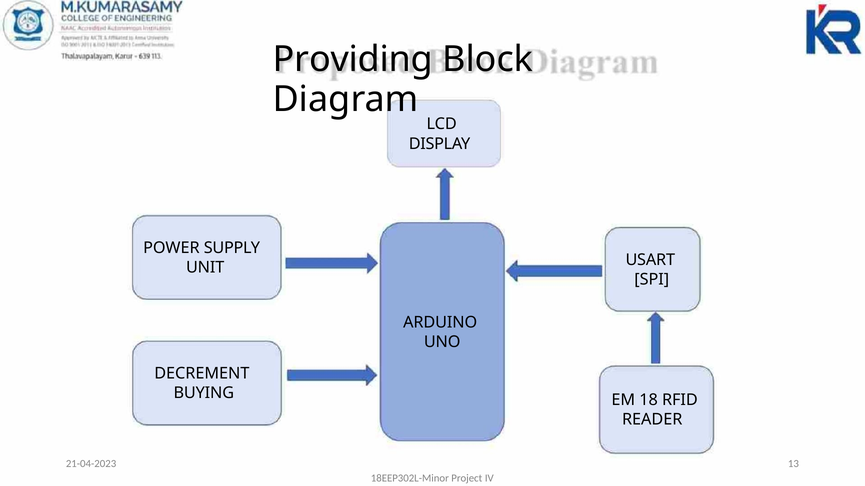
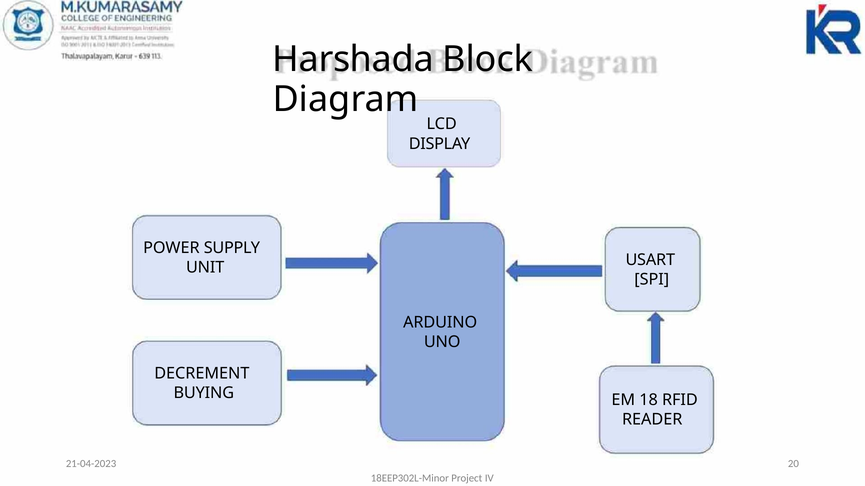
Providing: Providing -> Harshada (353, 59)
13: 13 -> 20 (793, 464)
